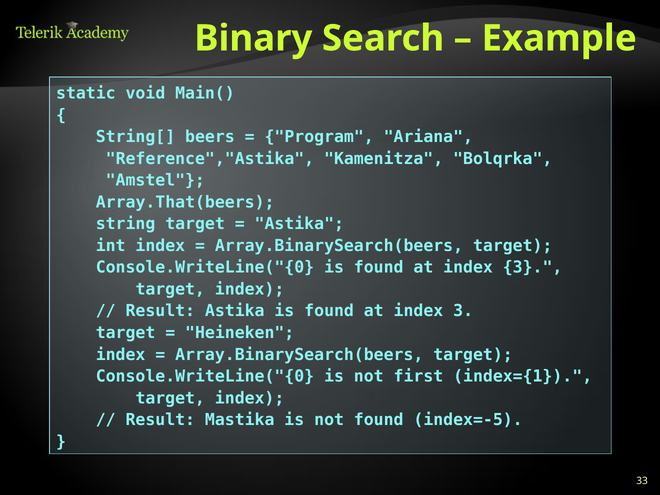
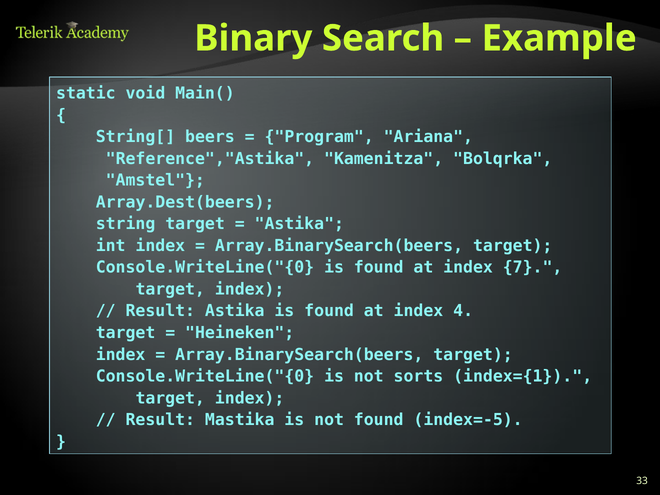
Array.That(beers: Array.That(beers -> Array.Dest(beers (185, 202)
3: 3 -> 7 (533, 267)
3: 3 -> 4 (463, 311)
first: first -> sorts (418, 376)
